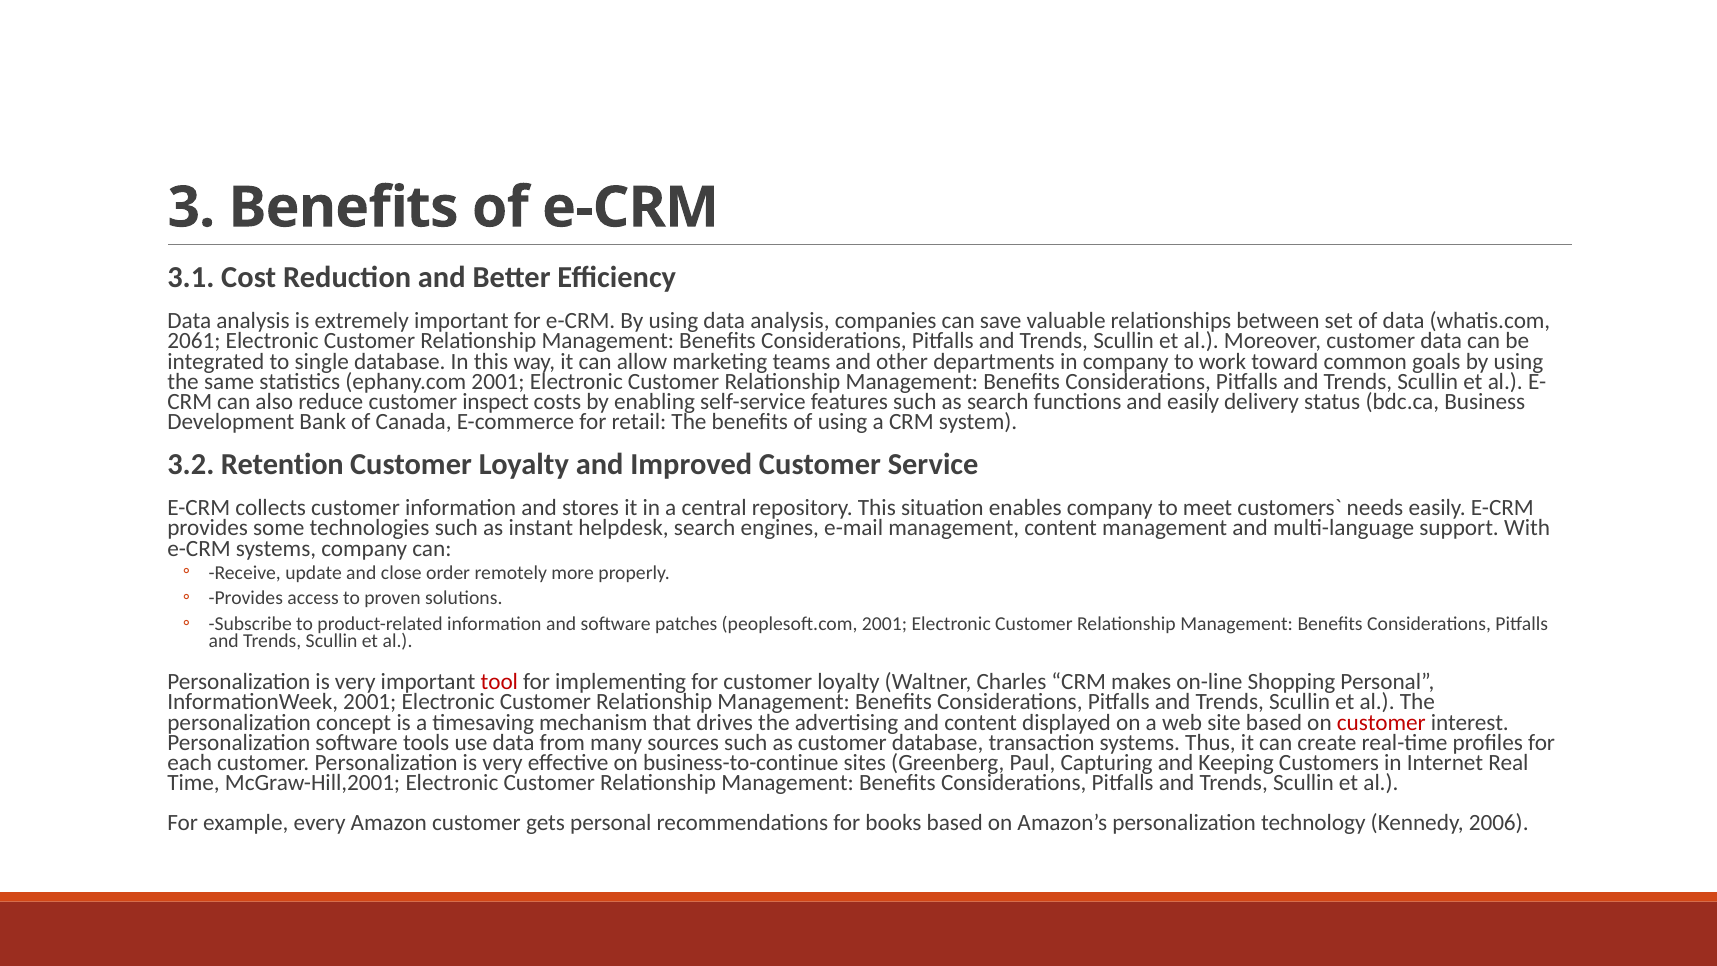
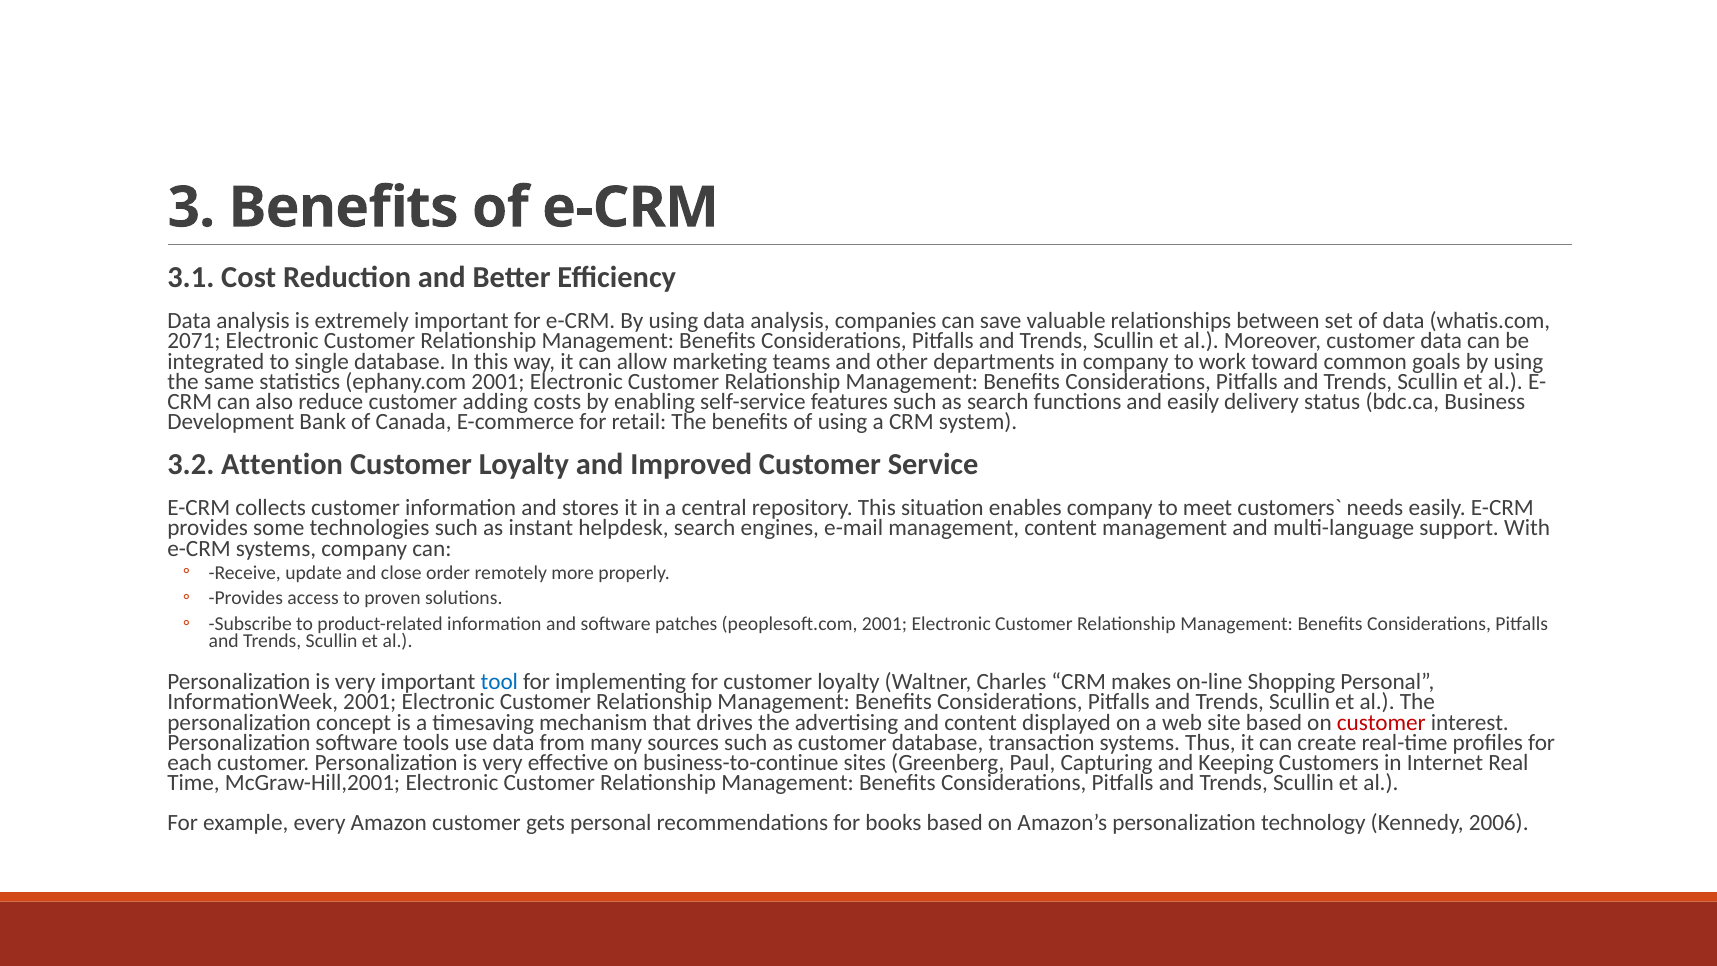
2061: 2061 -> 2071 (194, 341)
inspect: inspect -> adding (495, 402)
Retention: Retention -> Attention (282, 464)
tool colour: red -> blue (499, 682)
